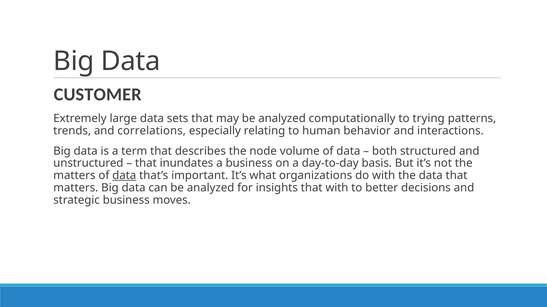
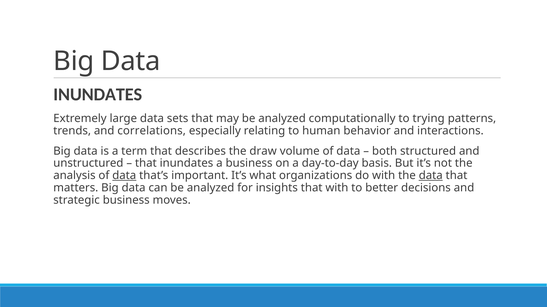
CUSTOMER: CUSTOMER -> INUNDATES (98, 95)
node: node -> draw (263, 151)
matters: matters -> analysis (74, 176)
data underline: none -> present (431, 176)
